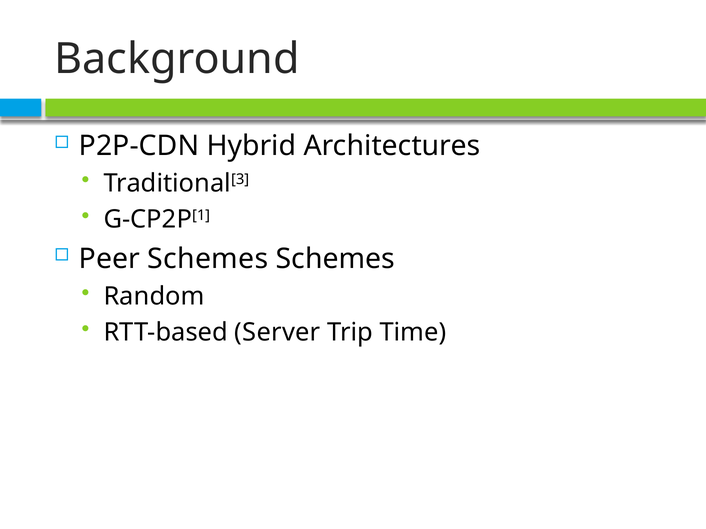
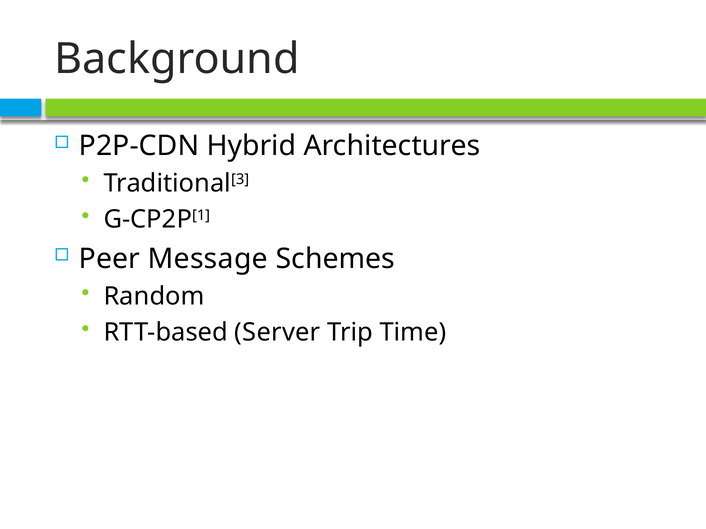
Peer Schemes: Schemes -> Message (208, 259)
